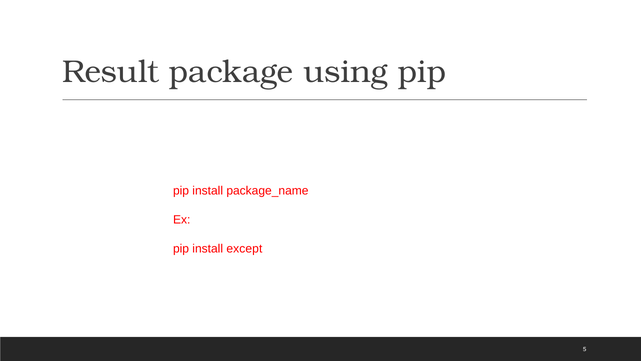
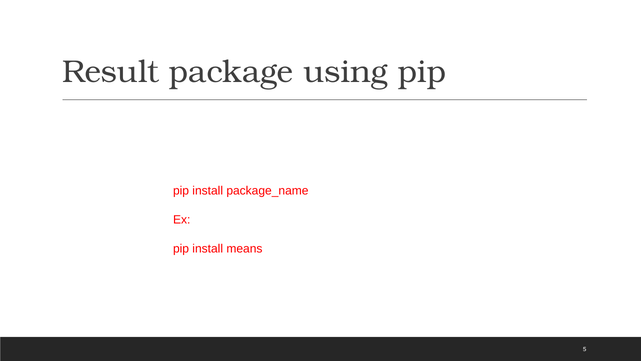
except: except -> means (244, 248)
